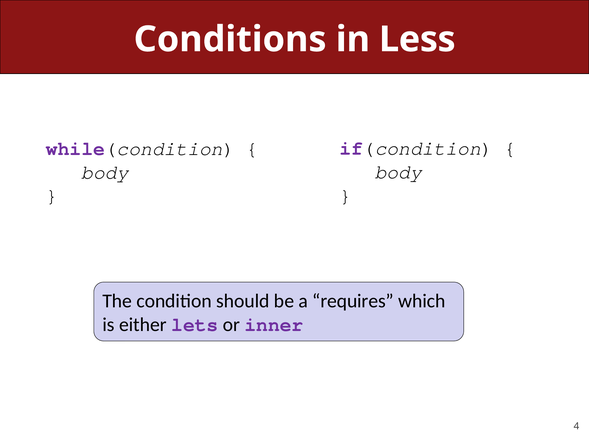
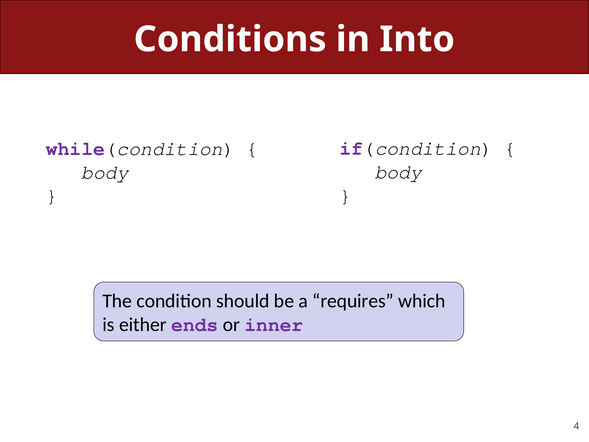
Less: Less -> Into (417, 39)
lets: lets -> ends (195, 324)
